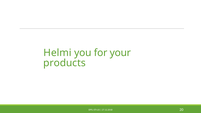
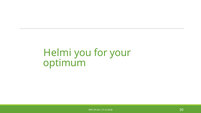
products: products -> optimum (65, 63)
